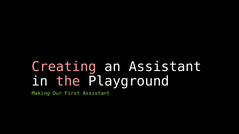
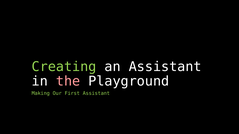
Creating colour: pink -> light green (64, 67)
